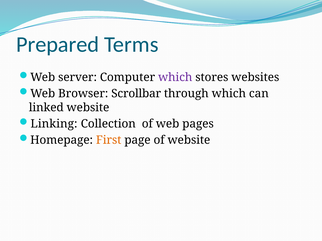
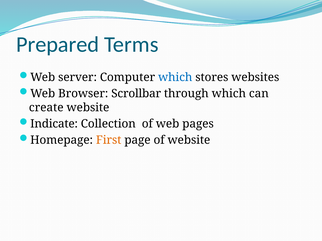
which colour: purple -> blue (175, 78)
linked: linked -> create (46, 108)
Linking: Linking -> Indicate (54, 124)
